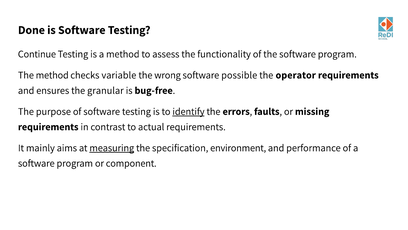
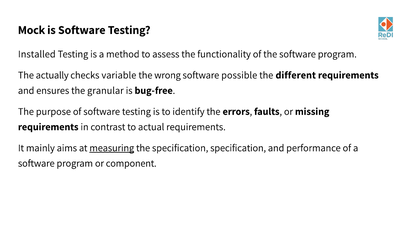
Done: Done -> Mock (31, 30)
Continue: Continue -> Installed (37, 54)
The method: method -> actually (52, 75)
operator: operator -> different (296, 75)
identify underline: present -> none (188, 111)
specification environment: environment -> specification (238, 148)
